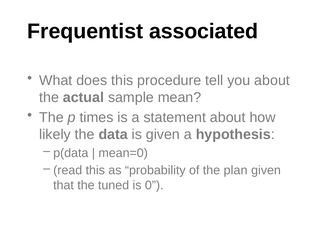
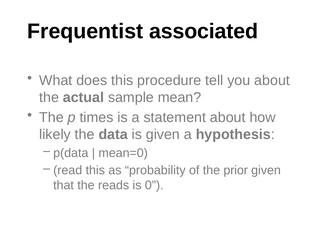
plan: plan -> prior (236, 170)
tuned: tuned -> reads (114, 185)
